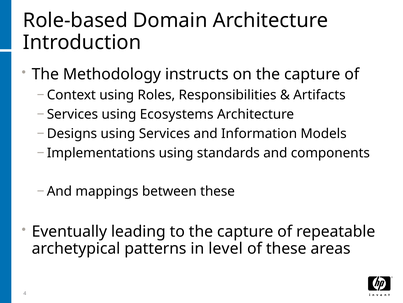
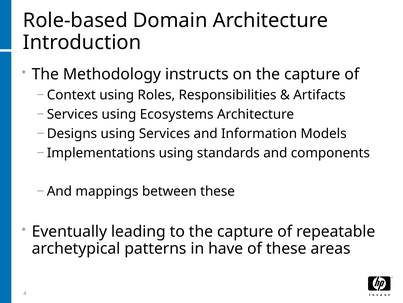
level: level -> have (226, 248)
